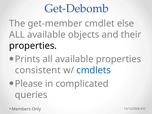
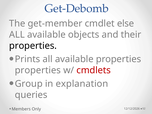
consistent: consistent -> properties (38, 70)
cmdlets colour: blue -> red (94, 70)
Please: Please -> Group (29, 84)
complicated: complicated -> explanation (82, 84)
